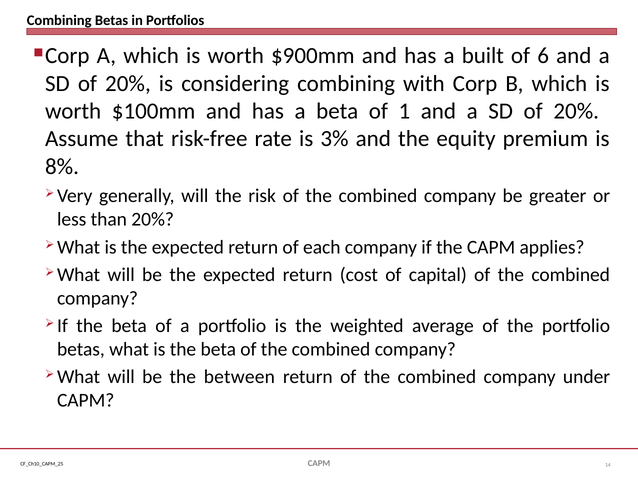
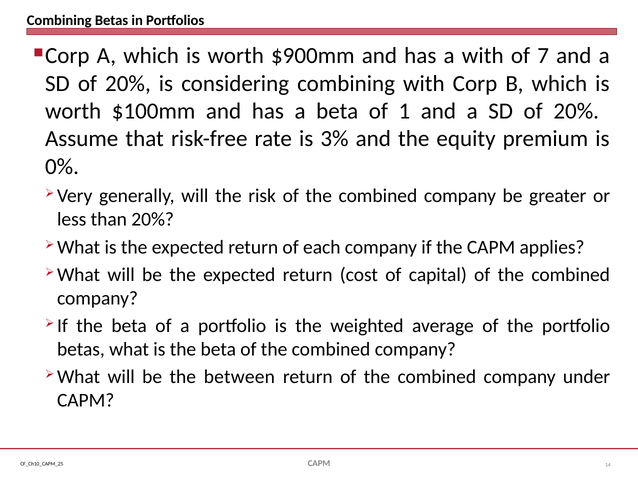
a built: built -> with (483, 56)
6: 6 -> 7 (543, 56)
8%: 8% -> 0% (62, 166)
